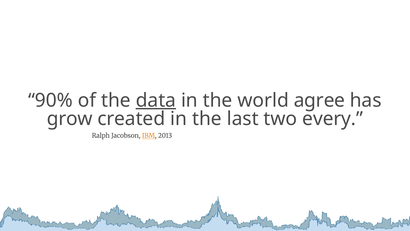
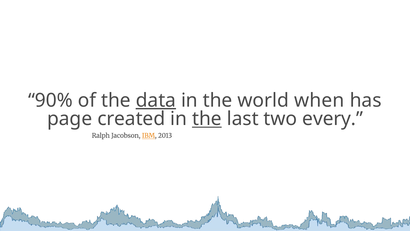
agree: agree -> when (319, 100)
grow: grow -> page (70, 119)
the underline: none -> present (207, 119)
